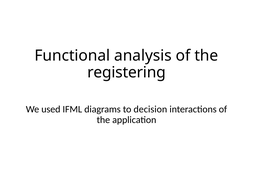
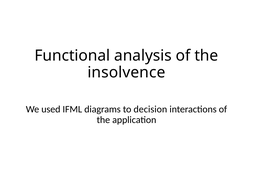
registering: registering -> insolvence (126, 72)
